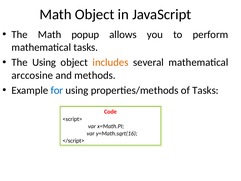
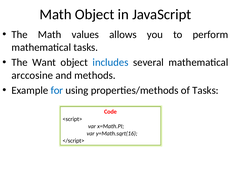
popup: popup -> values (85, 34)
The Using: Using -> Want (44, 62)
includes colour: orange -> blue (110, 62)
